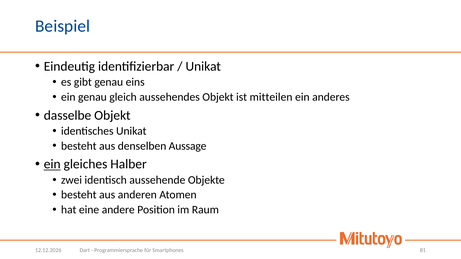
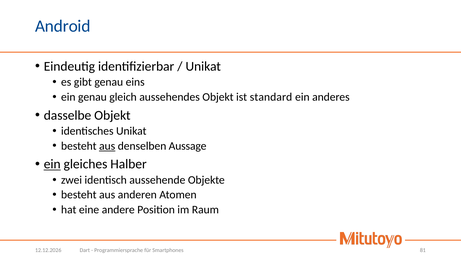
Beispiel: Beispiel -> Android (63, 26)
mitteilen: mitteilen -> standard (271, 97)
aus underline: none -> present (107, 146)
